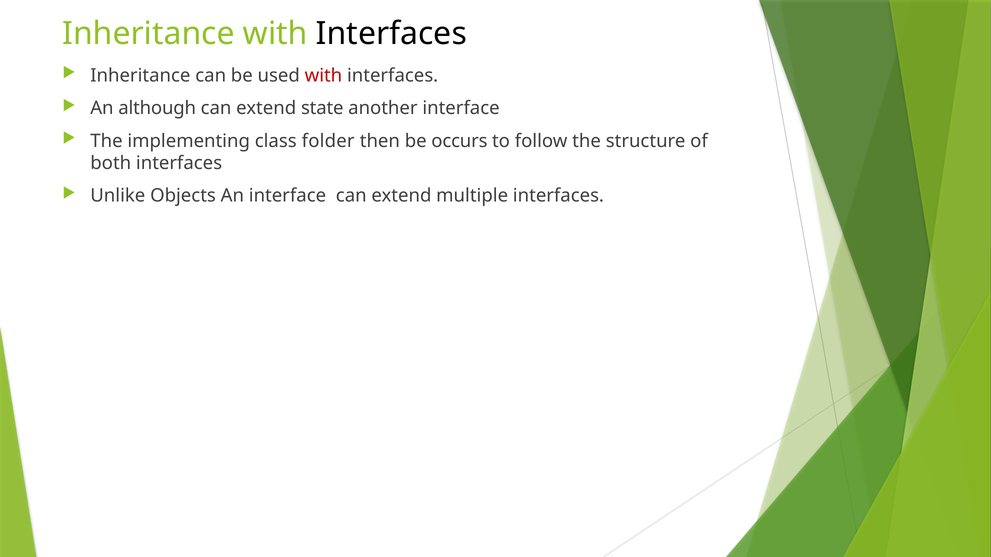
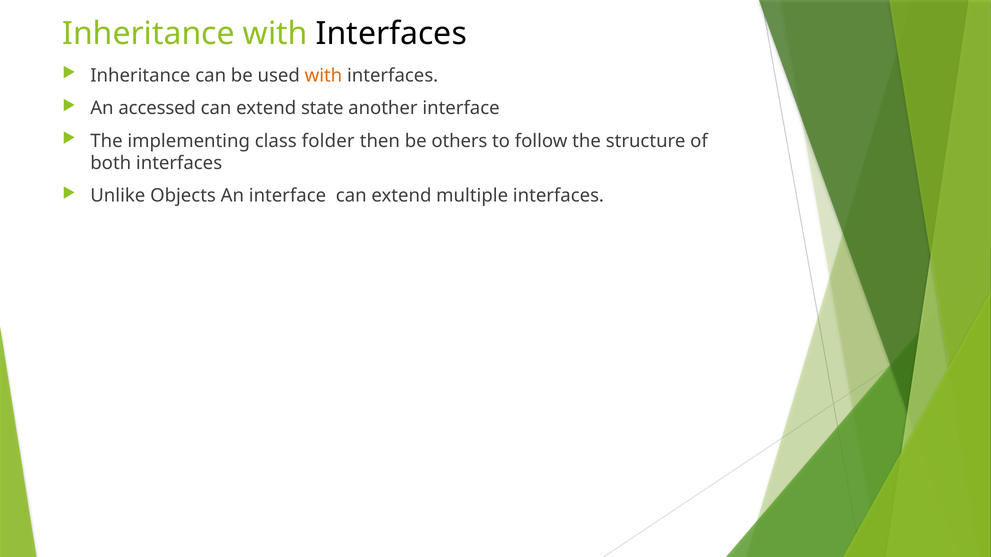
with colour: red -> orange (323, 76)
although: although -> accessed (157, 108)
occurs: occurs -> others (459, 141)
